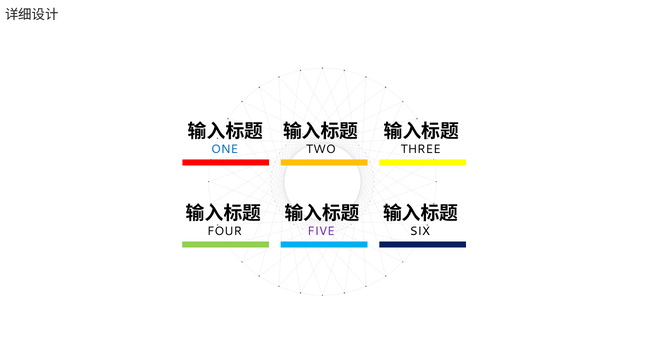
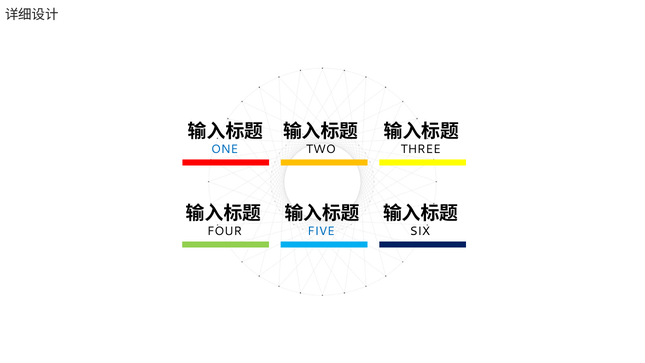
FIVE colour: purple -> blue (321, 231)
